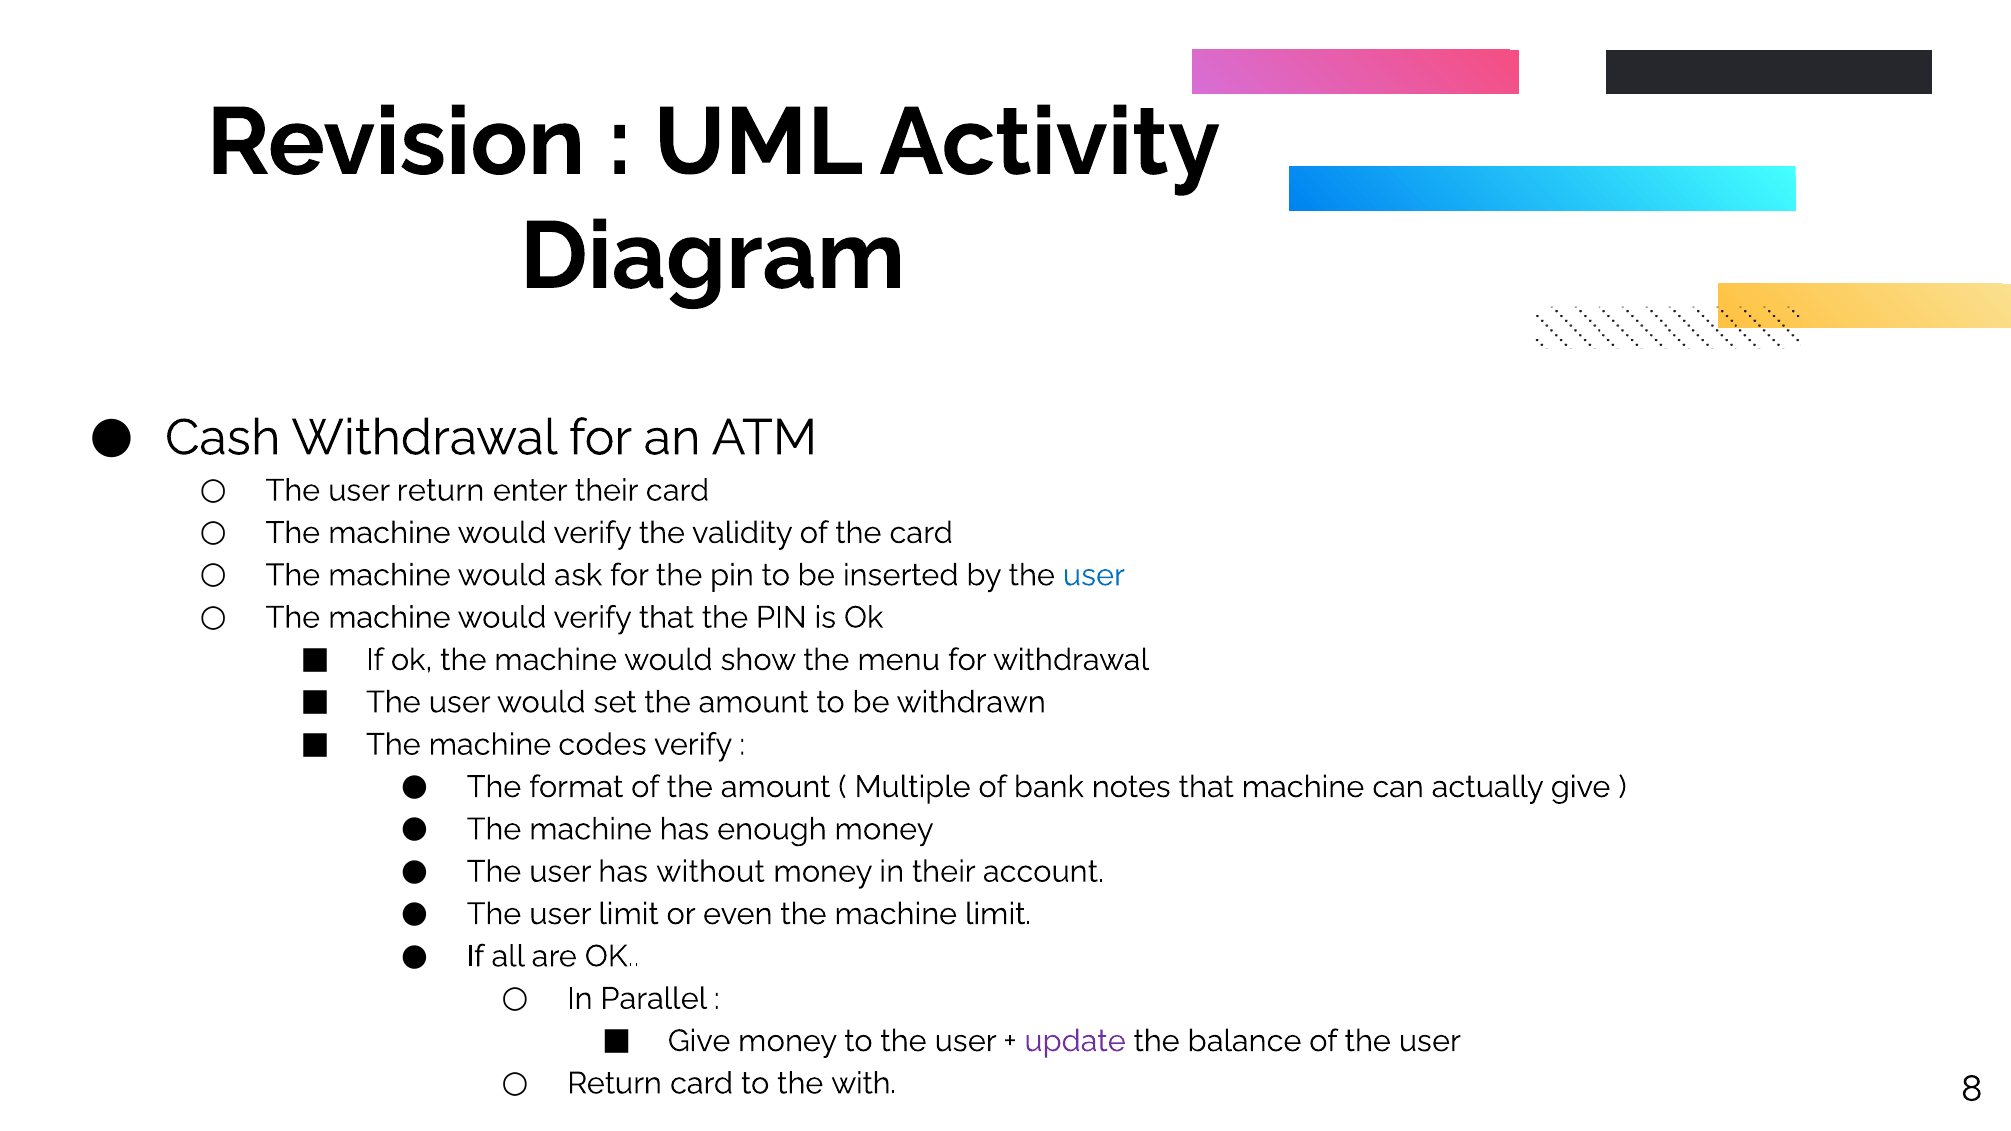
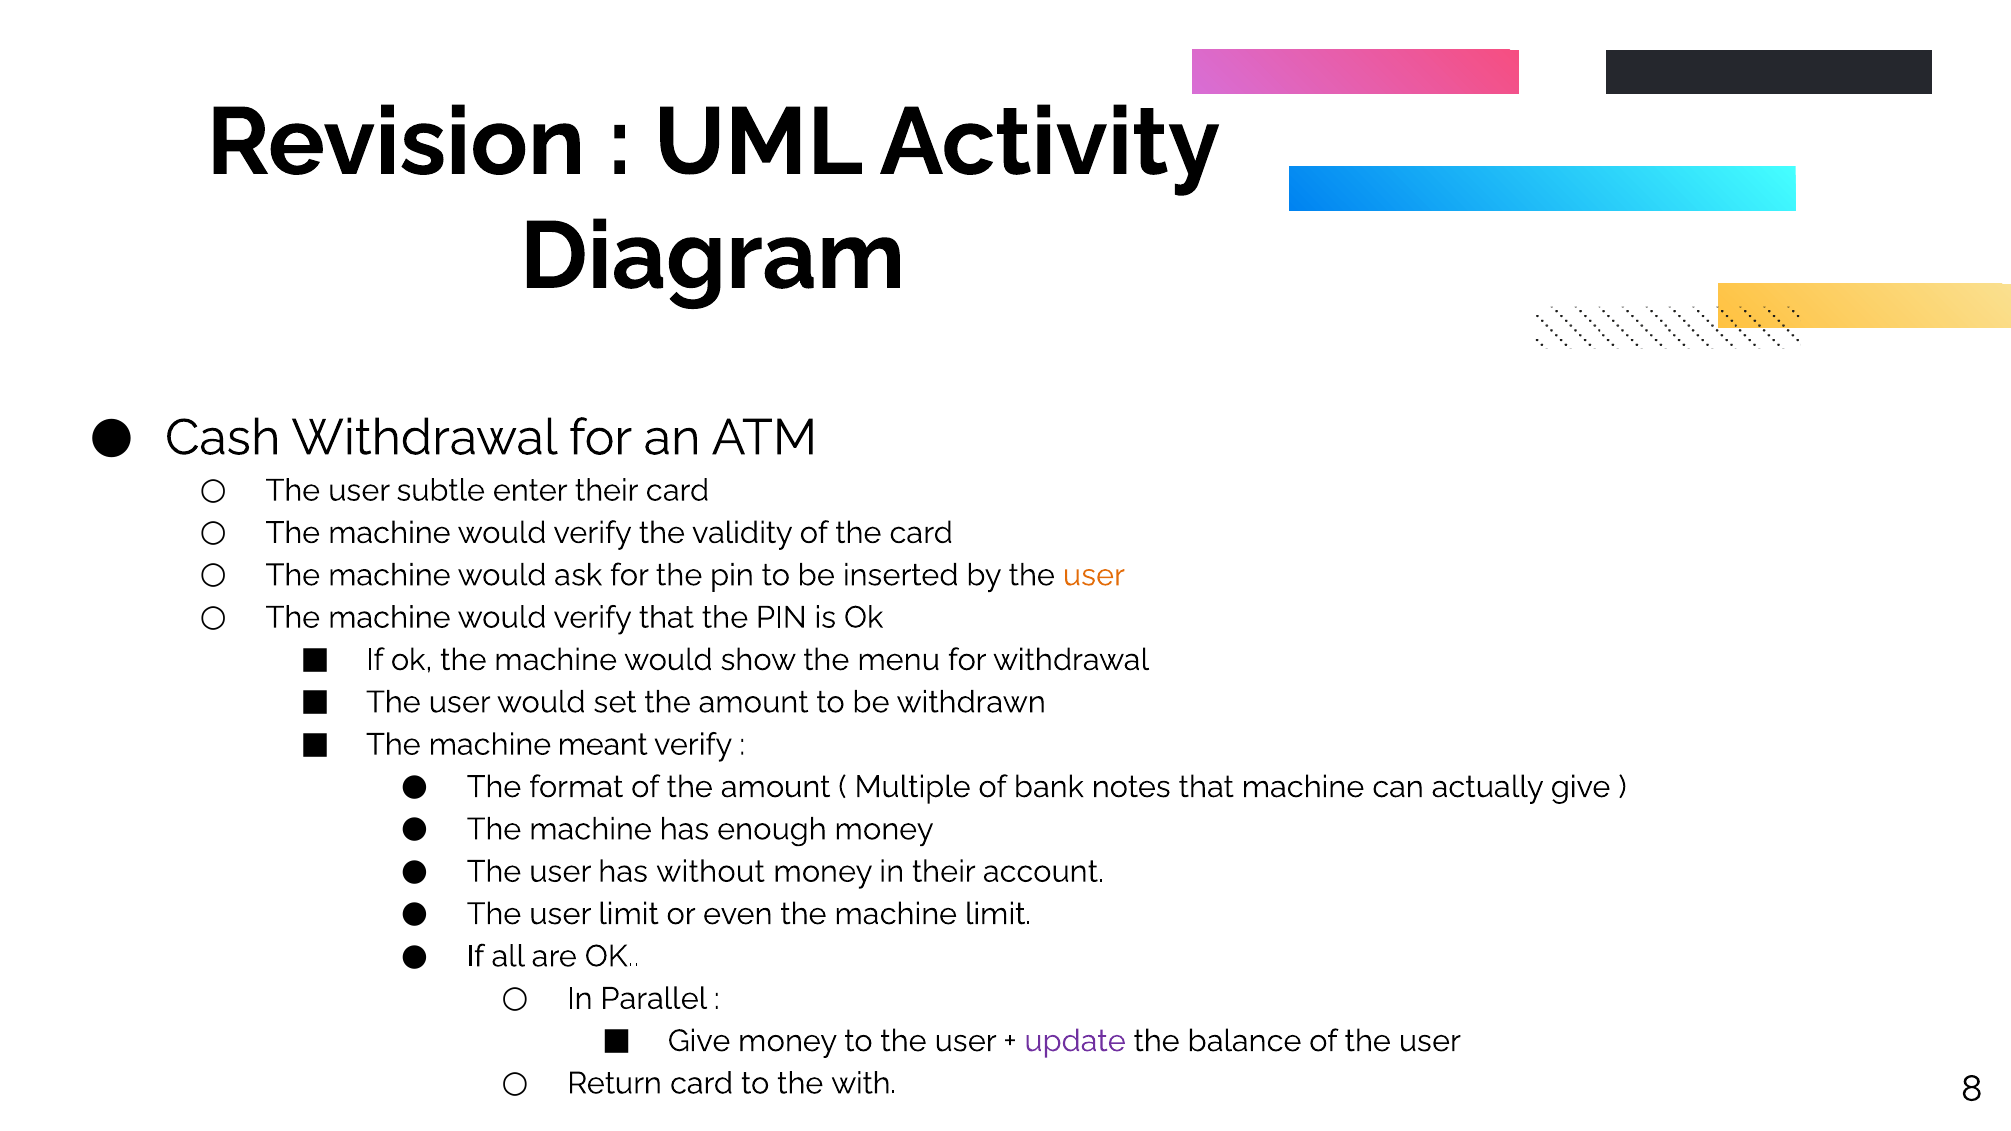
user return: return -> subtle (441, 491)
user colour: blue -> orange (1094, 575)
codes: codes -> meant (603, 745)
